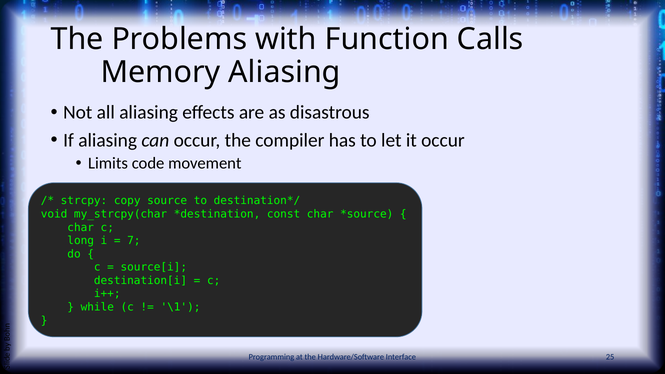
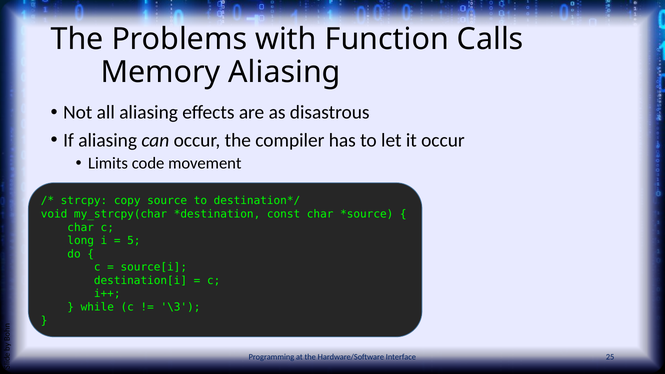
7: 7 -> 5 (134, 241)
\1: \1 -> \3 (180, 307)
